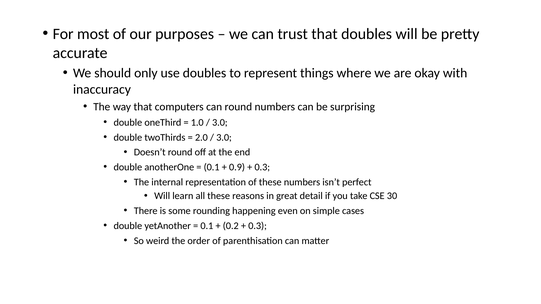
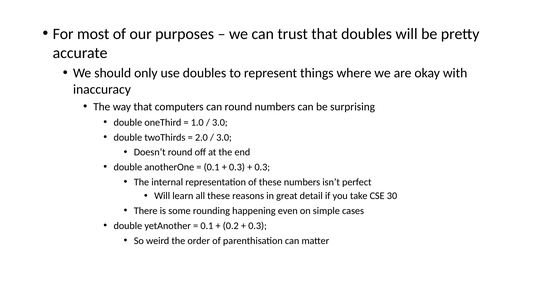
0.9: 0.9 -> 0.3 (237, 167)
